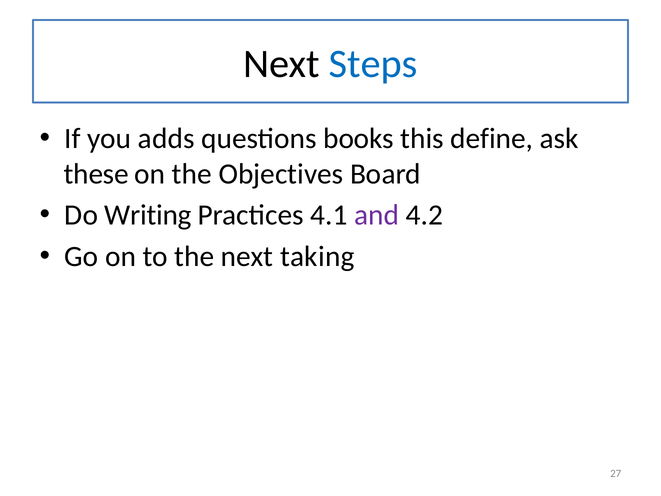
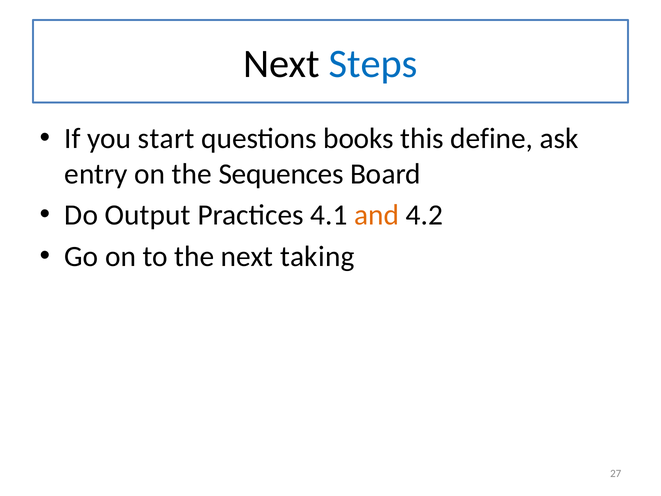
adds: adds -> start (166, 139)
these: these -> entry (96, 174)
Objectives: Objectives -> Sequences (281, 174)
Writing: Writing -> Output (148, 215)
and colour: purple -> orange (377, 215)
